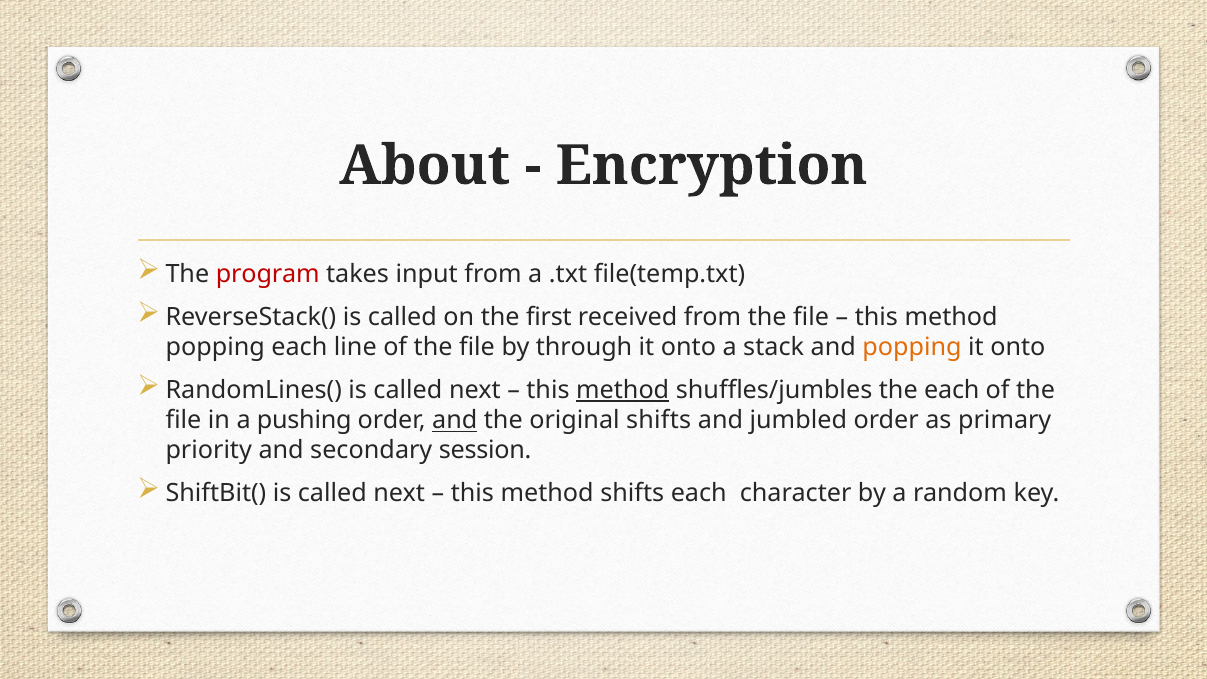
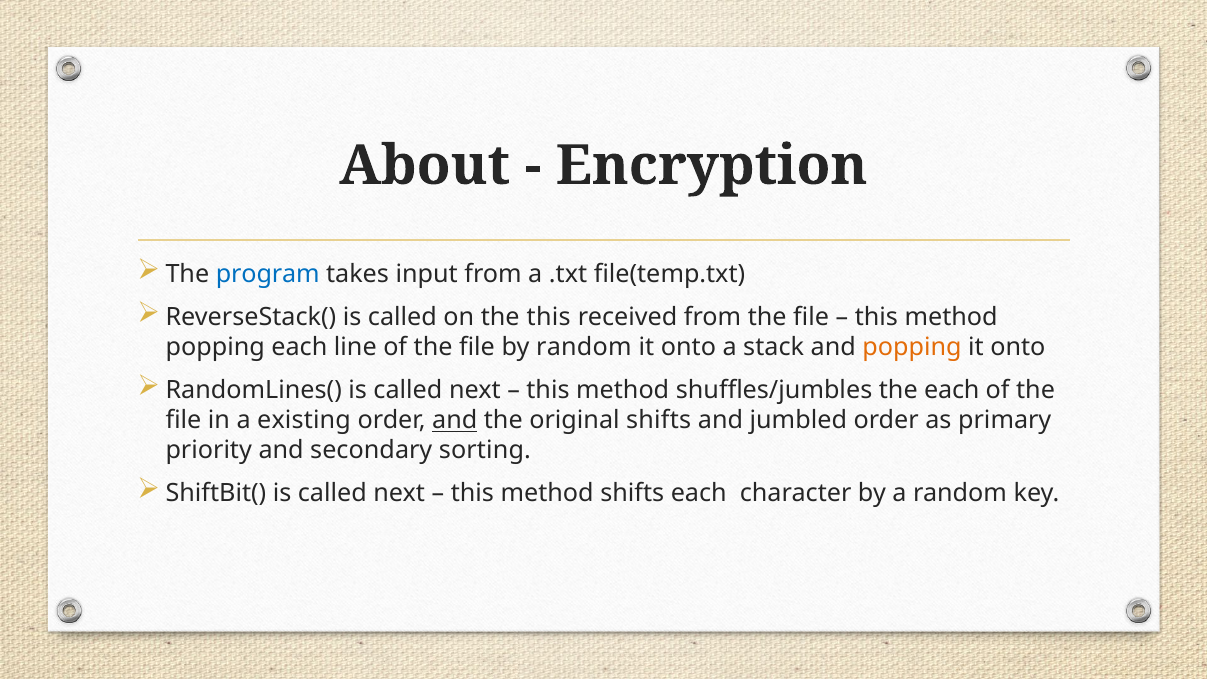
program colour: red -> blue (268, 275)
the first: first -> this (549, 317)
by through: through -> random (584, 347)
method underline: present -> none (623, 390)
pushing: pushing -> existing (304, 420)
session: session -> sorting (485, 451)
